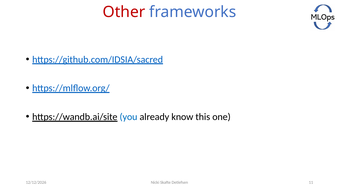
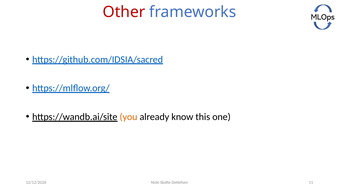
you colour: blue -> orange (128, 117)
